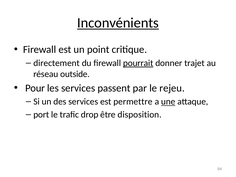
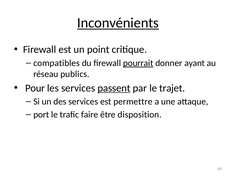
directement: directement -> compatibles (57, 63)
trajet: trajet -> ayant (195, 63)
outside: outside -> publics (75, 74)
passent underline: none -> present (114, 88)
rejeu: rejeu -> trajet (172, 88)
une underline: present -> none (168, 102)
drop: drop -> faire (90, 114)
